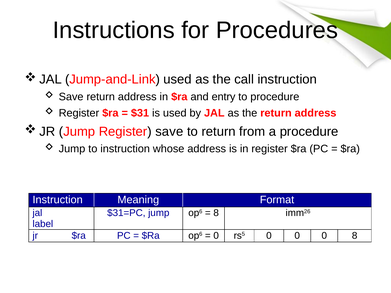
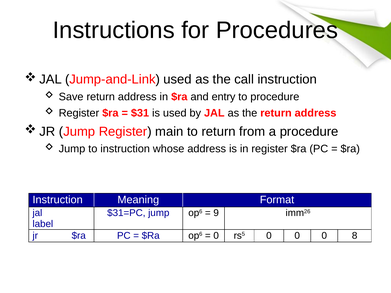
Register save: save -> main (169, 132)
8: 8 -> 9 (216, 213)
